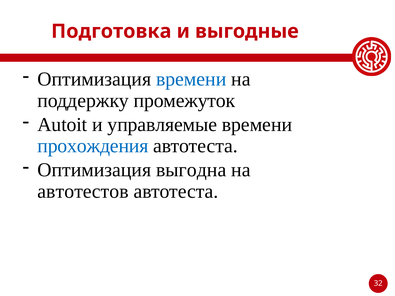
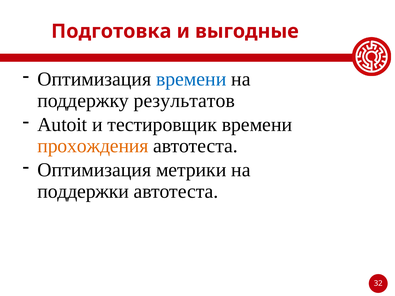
промежуток: промежуток -> результатов (184, 101)
управляемые: управляемые -> тестировщик (162, 125)
прохождения colour: blue -> orange (93, 146)
выгодна: выгодна -> метрики (191, 170)
автотестов: автотестов -> поддержки (83, 191)
